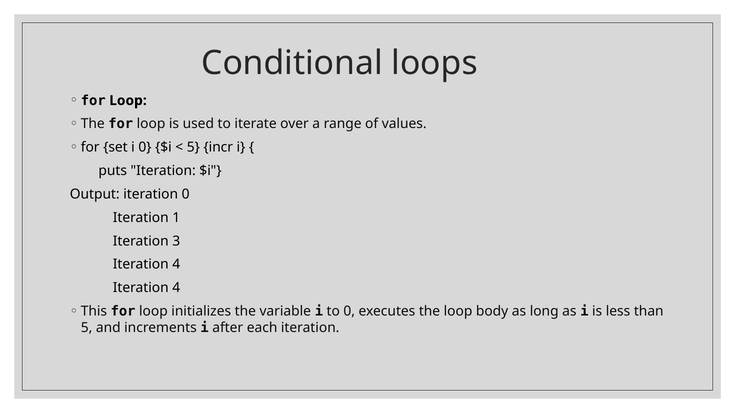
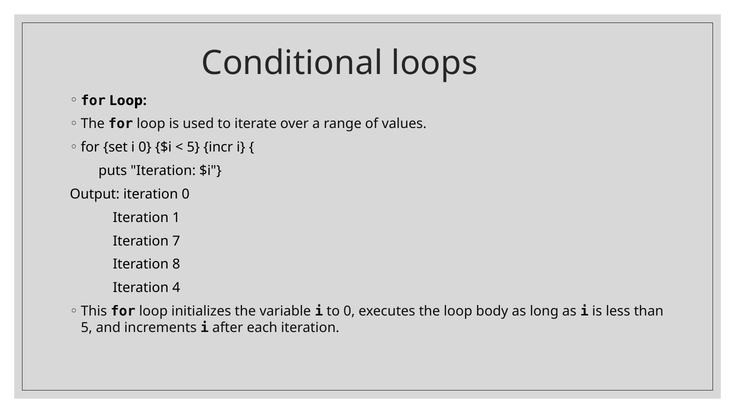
3: 3 -> 7 (176, 241)
4: 4 -> 8 (176, 265)
